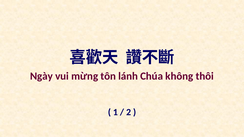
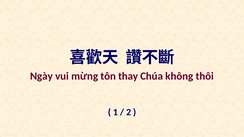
lánh: lánh -> thay (128, 76)
